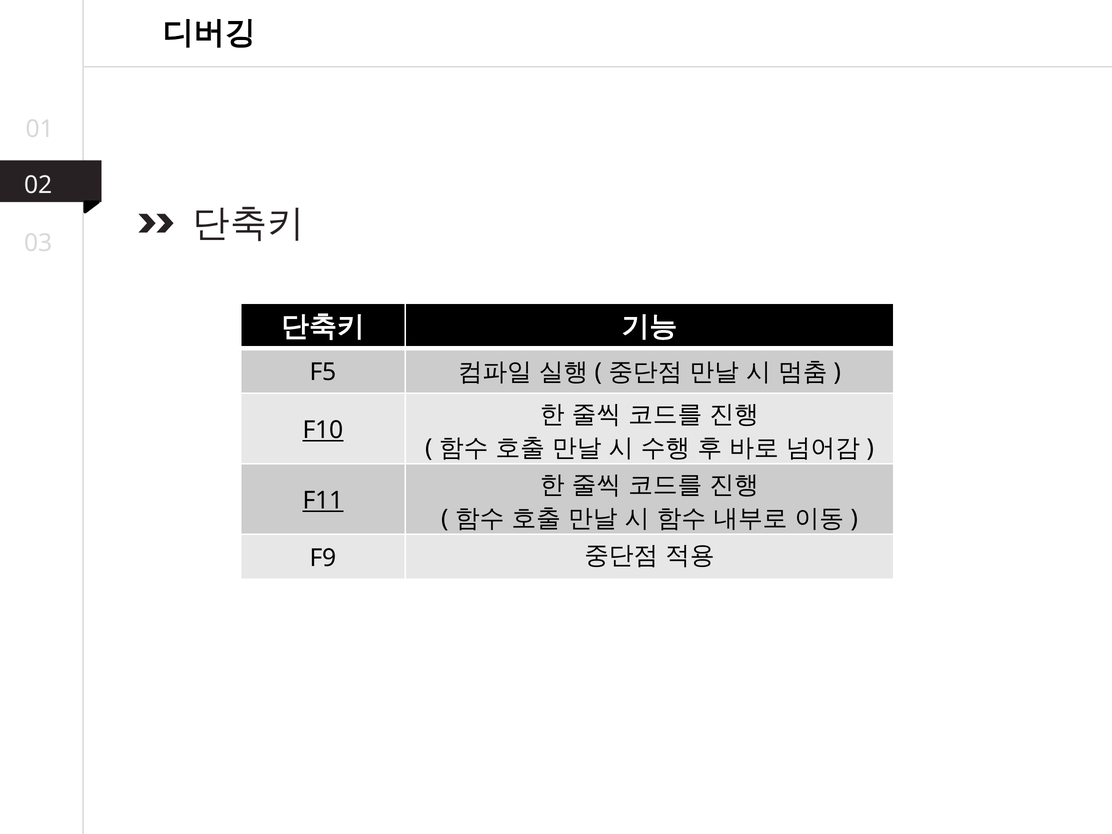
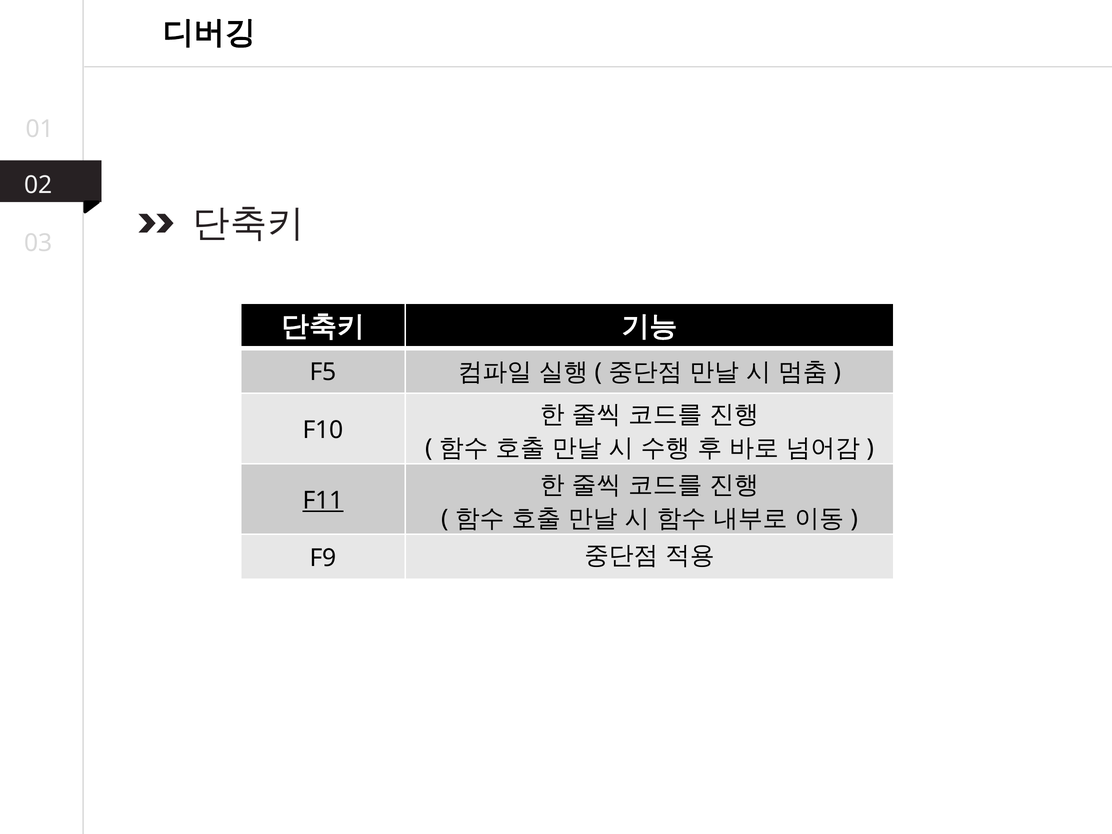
F10 underline: present -> none (323, 430)
